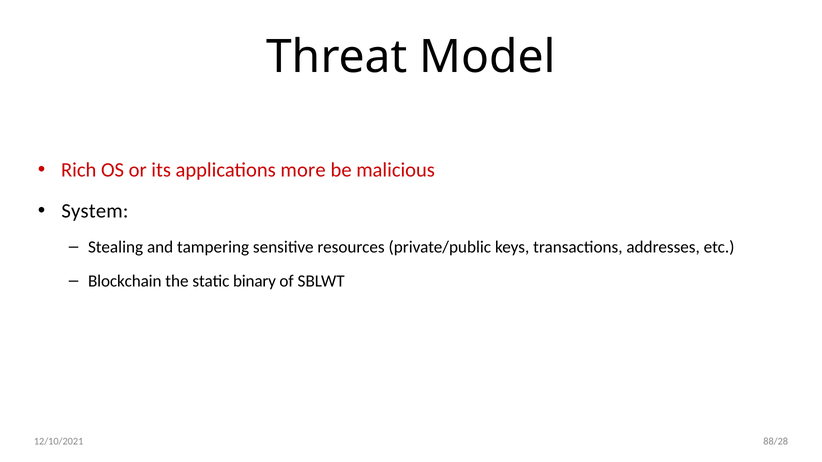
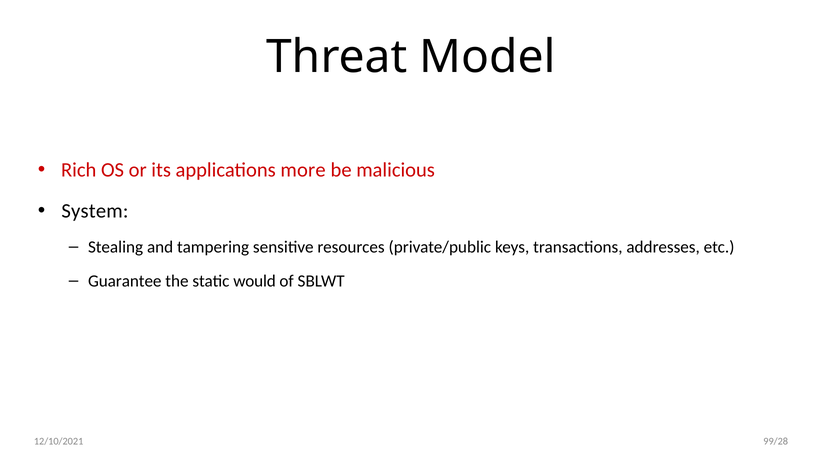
Blockchain: Blockchain -> Guarantee (125, 282)
binary: binary -> would (255, 282)
88/28: 88/28 -> 99/28 (776, 442)
